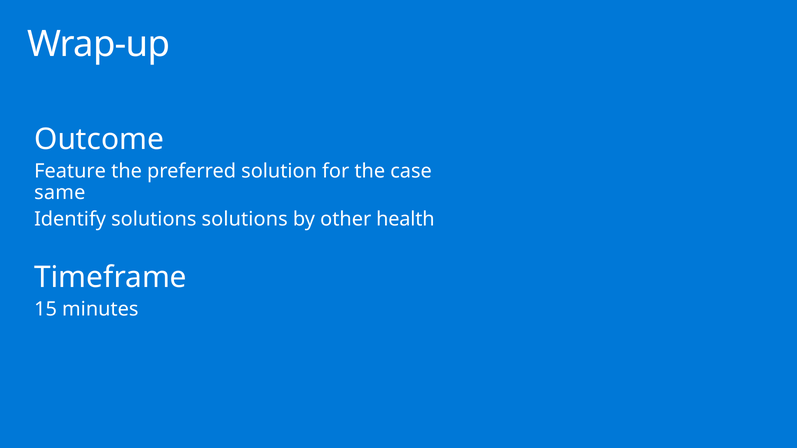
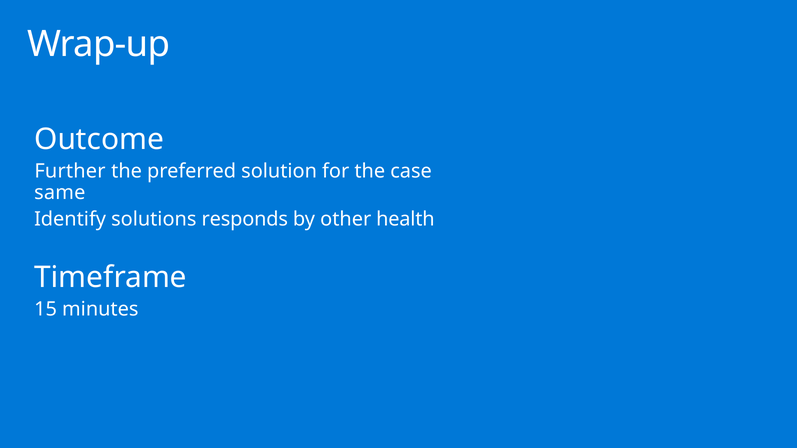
Feature: Feature -> Further (70, 171)
solutions solutions: solutions -> responds (245, 219)
